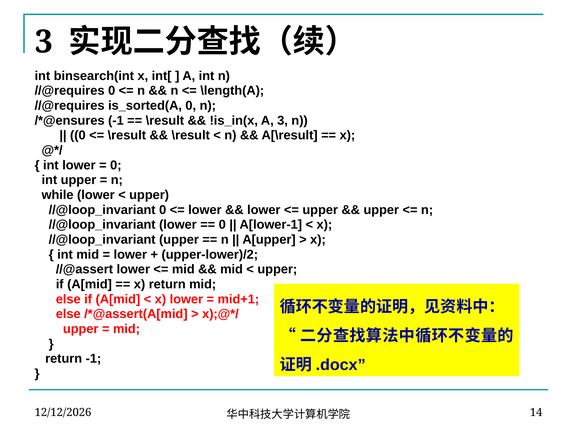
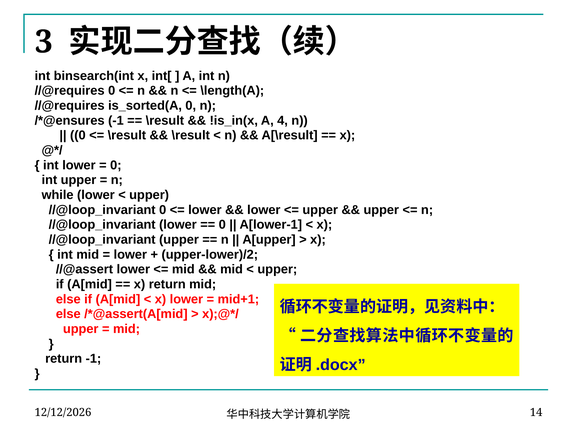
A 3: 3 -> 4 (283, 120)
